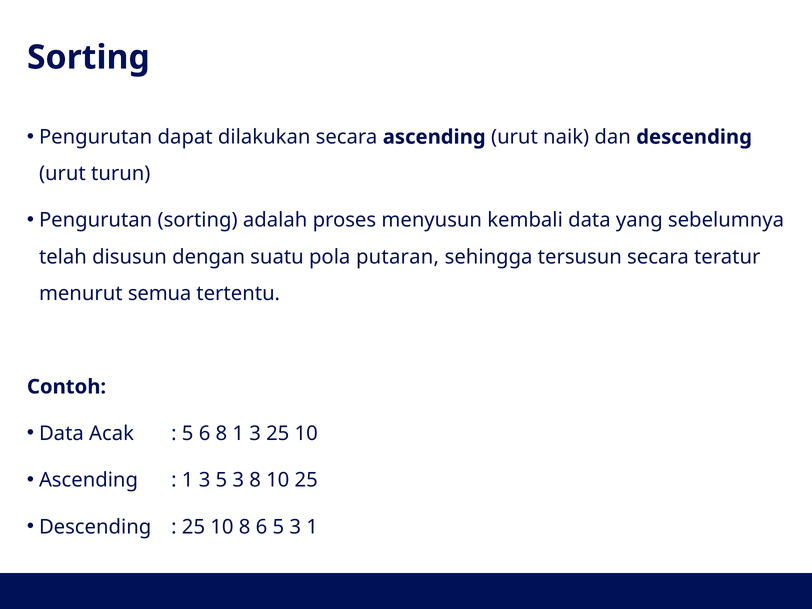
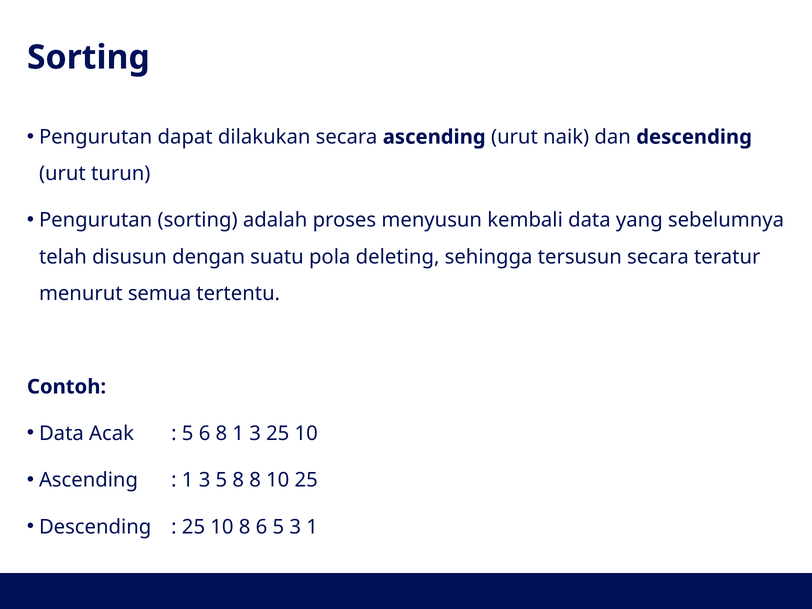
putaran: putaran -> deleting (398, 257)
3 5 3: 3 -> 8 (238, 480)
